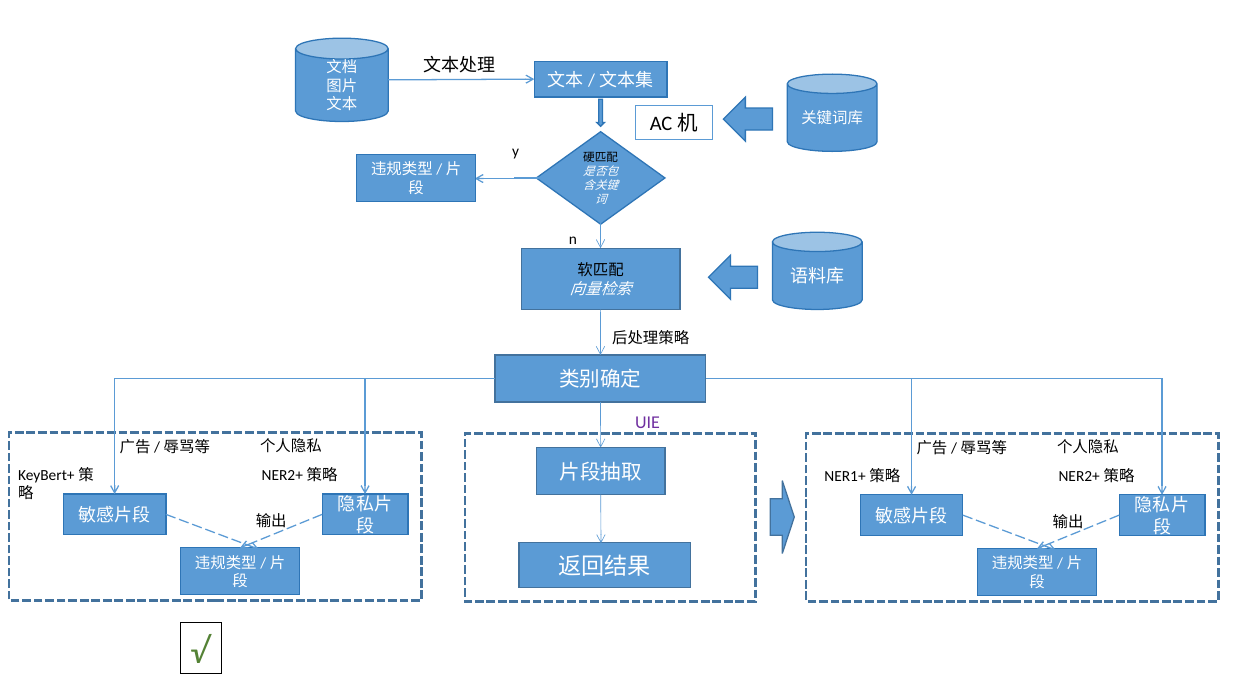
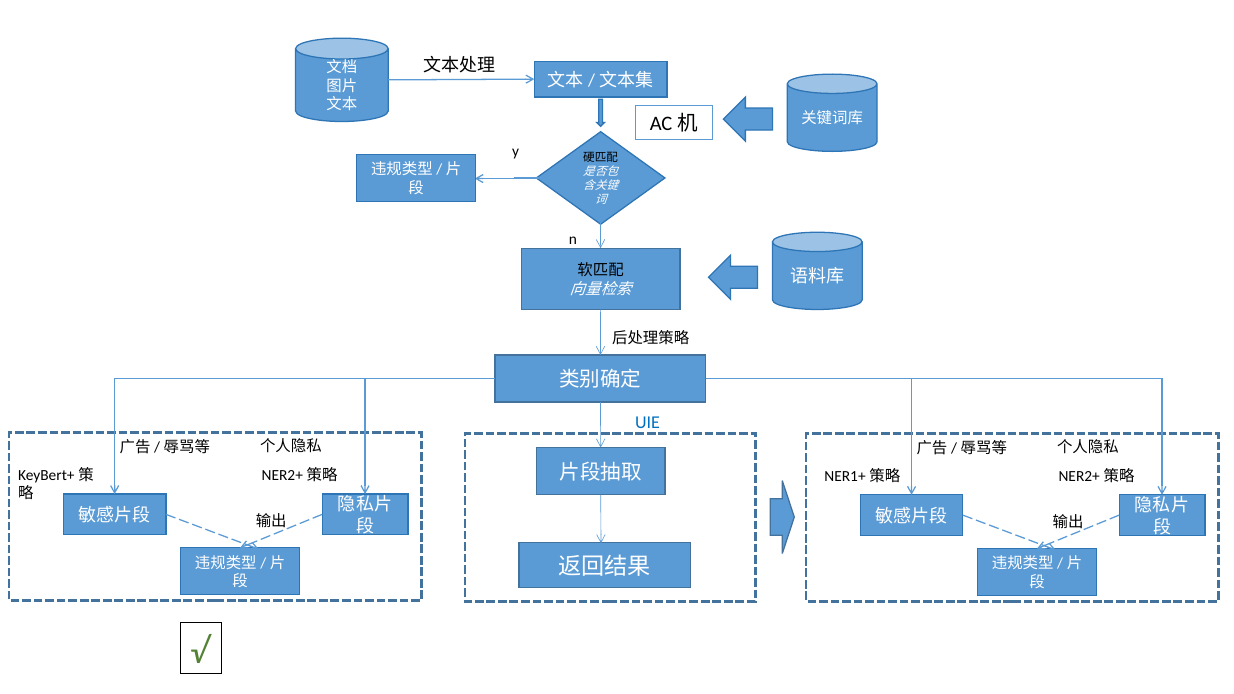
UIE colour: purple -> blue (647, 423)
